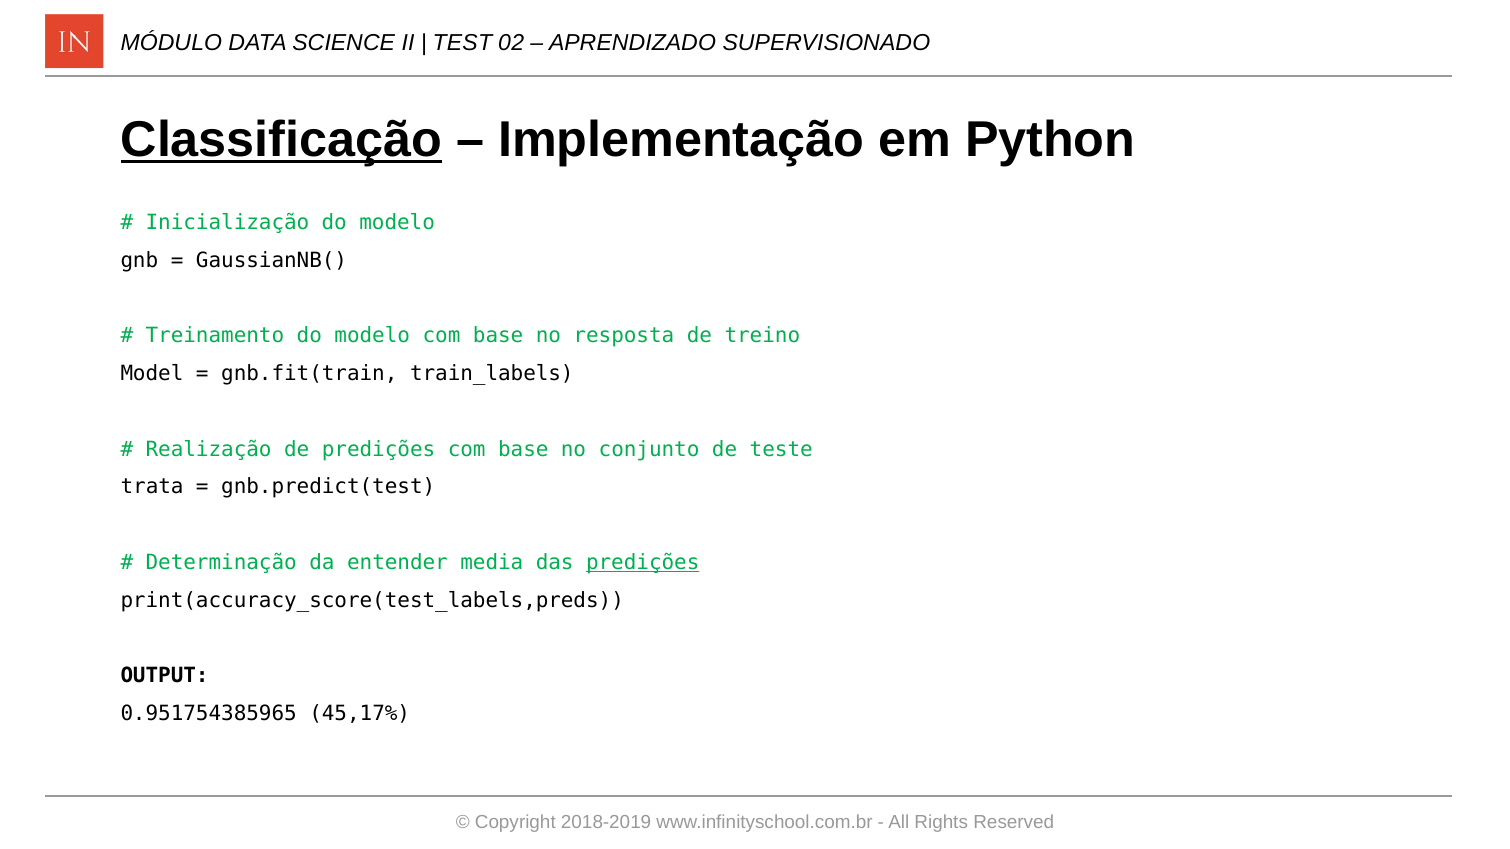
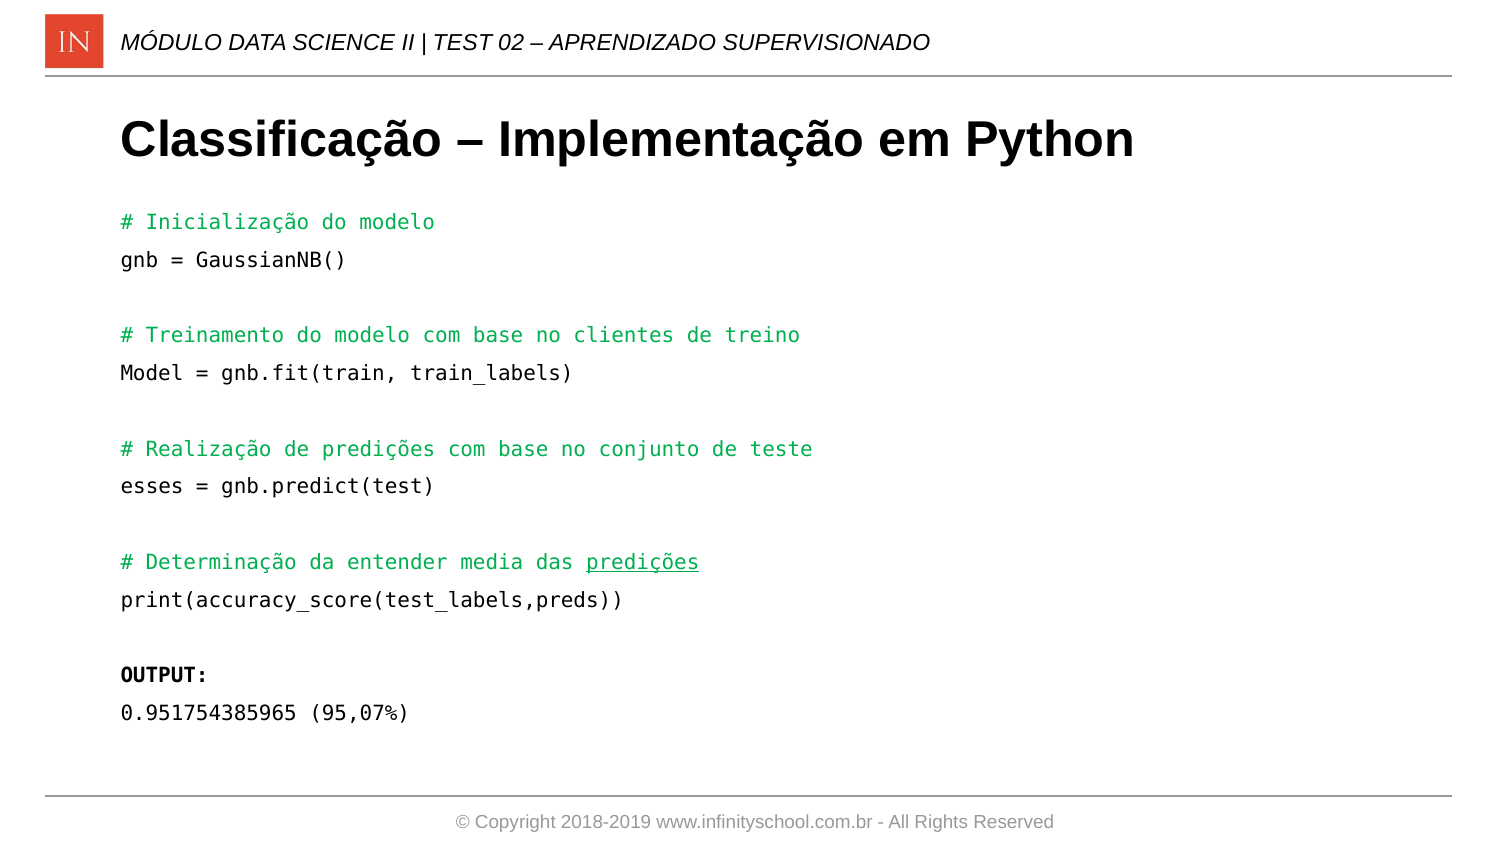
Classificação underline: present -> none (281, 140)
resposta: resposta -> clientes (624, 336)
trata: trata -> esses (152, 487)
45,17%: 45,17% -> 95,07% (360, 714)
